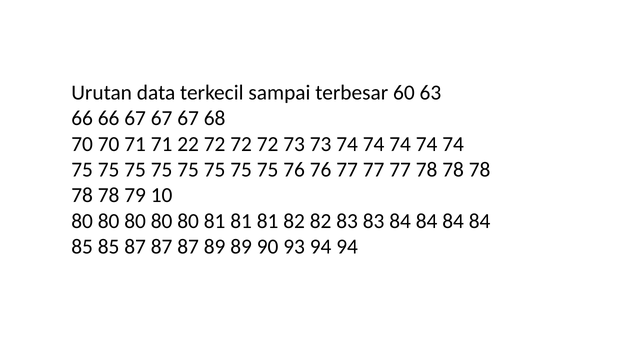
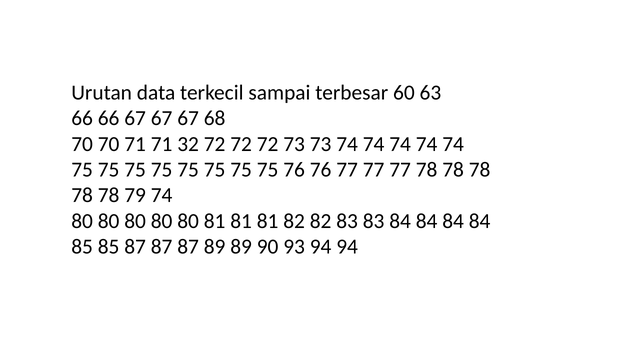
22: 22 -> 32 (188, 144)
79 10: 10 -> 74 (162, 195)
